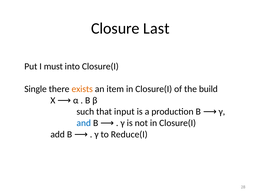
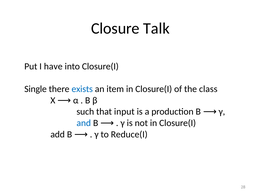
Last: Last -> Talk (156, 28)
must: must -> have (53, 66)
exists colour: orange -> blue (82, 89)
build: build -> class (208, 89)
